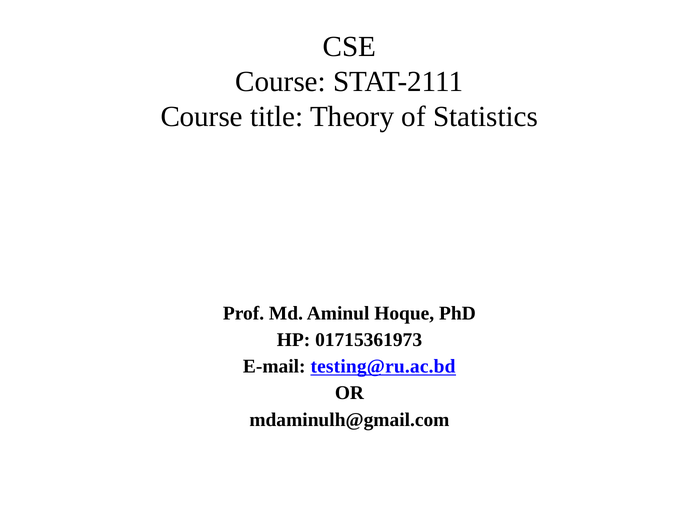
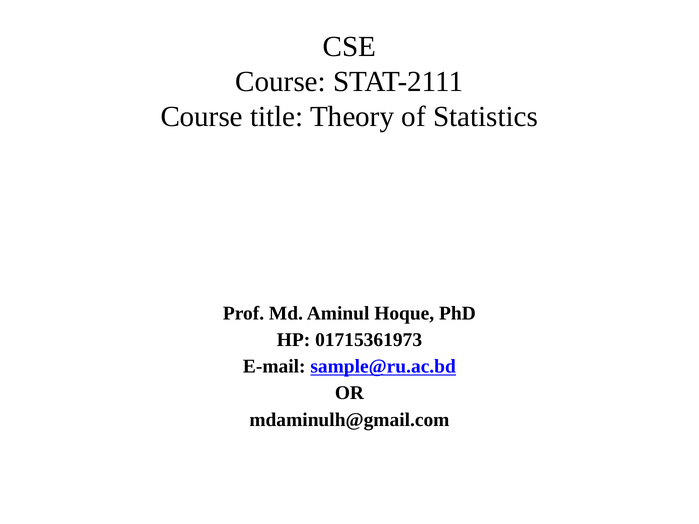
testing@ru.ac.bd: testing@ru.ac.bd -> sample@ru.ac.bd (383, 367)
